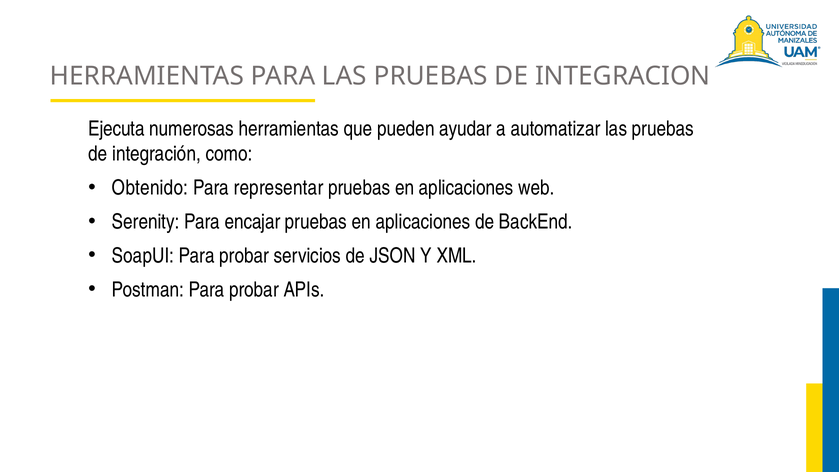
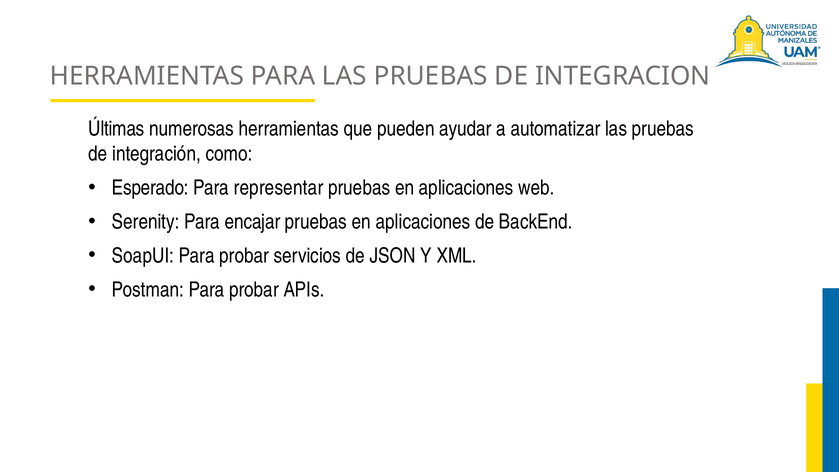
Ejecuta: Ejecuta -> Últimas (116, 129)
Obtenido: Obtenido -> Esperado (150, 188)
